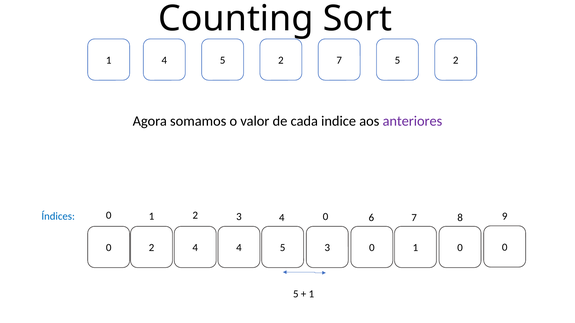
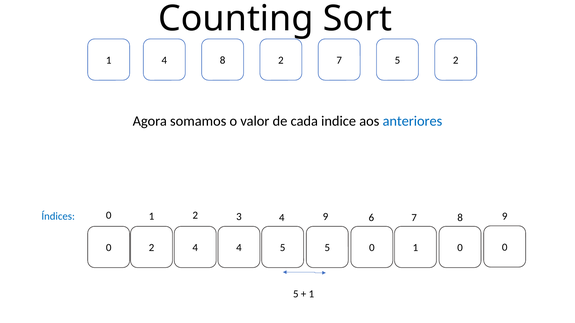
1 4 5: 5 -> 8 (223, 60)
anteriores colour: purple -> blue (412, 121)
4 0: 0 -> 9 (325, 217)
5 3: 3 -> 5 (327, 248)
